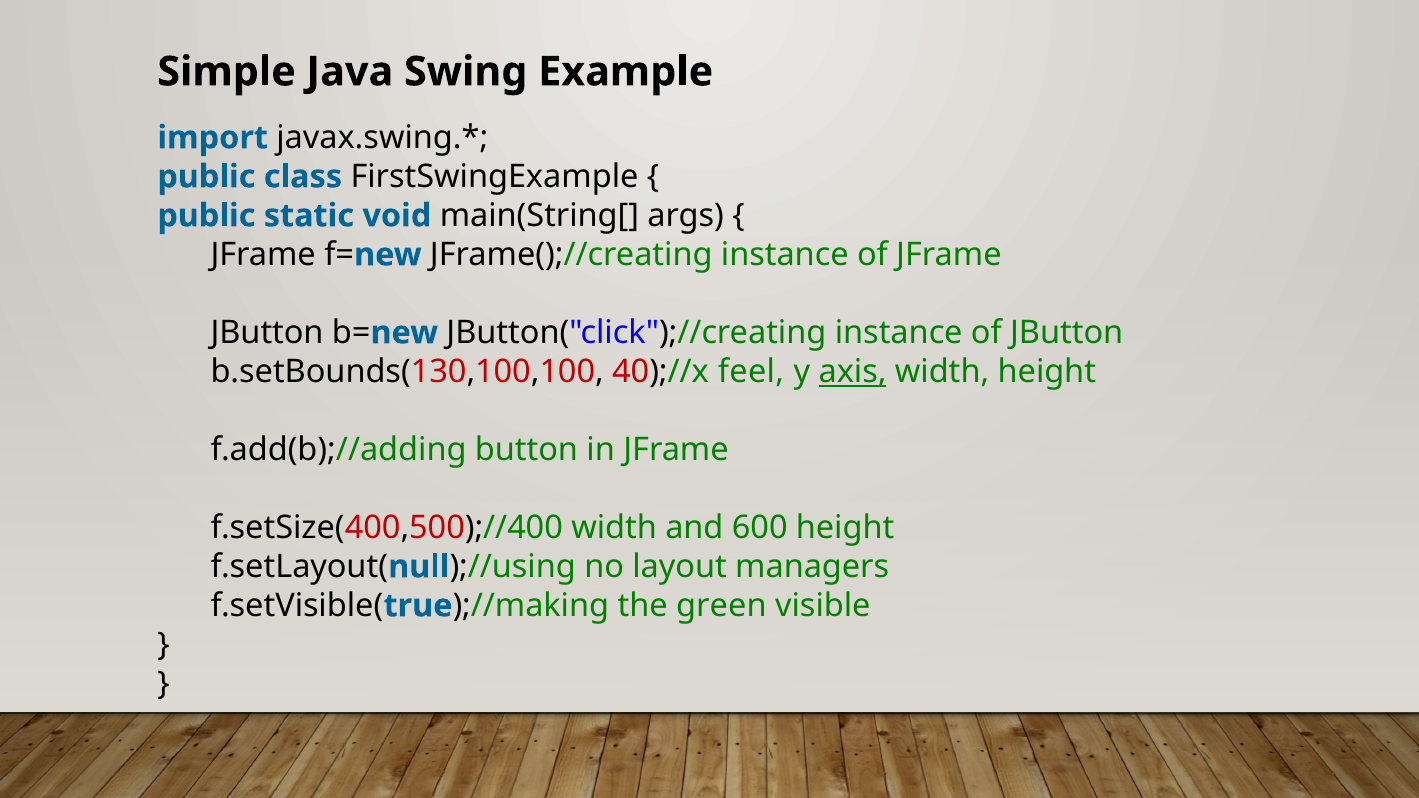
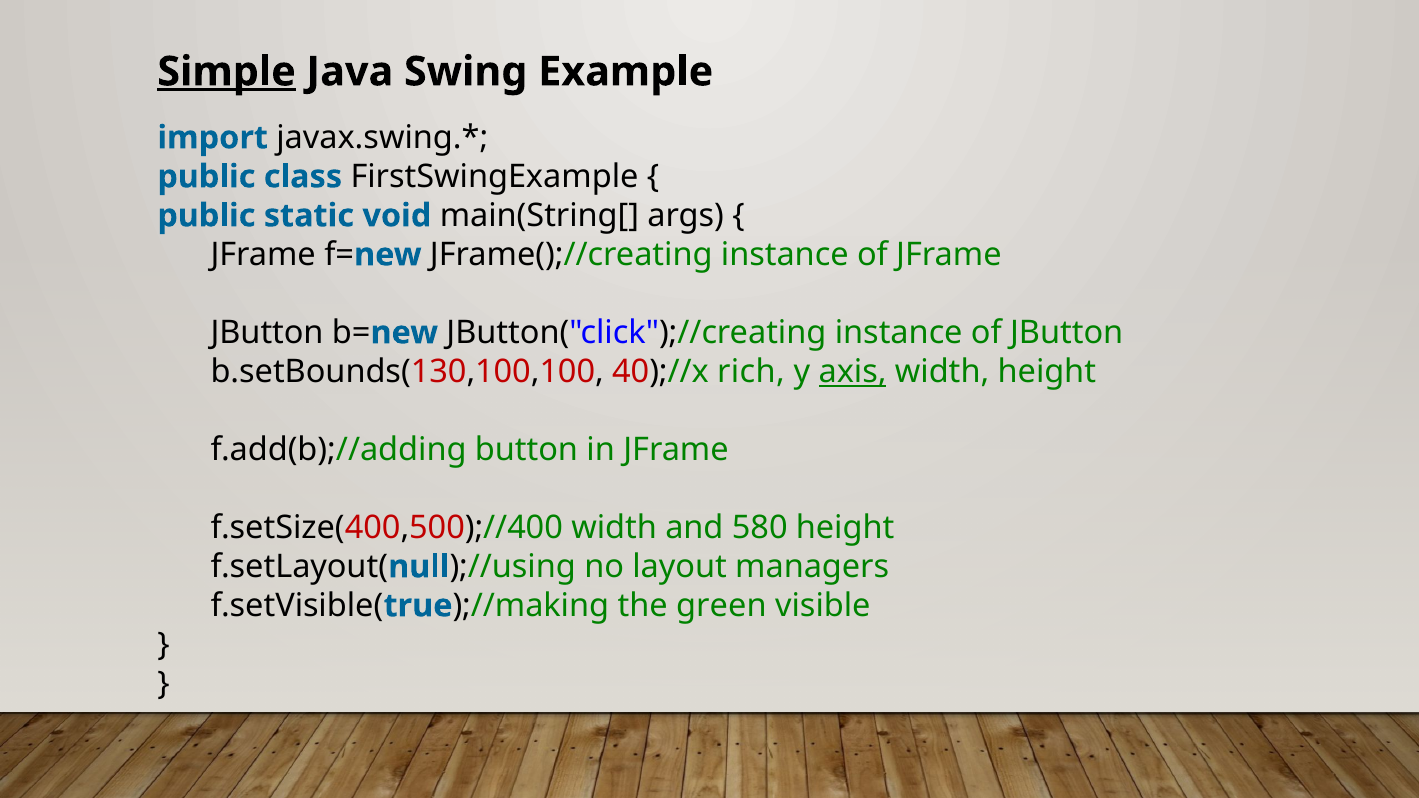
Simple underline: none -> present (227, 72)
feel: feel -> rich (751, 372)
600: 600 -> 580 (760, 528)
